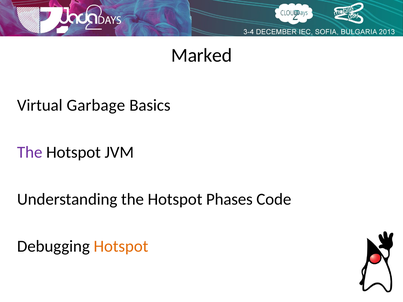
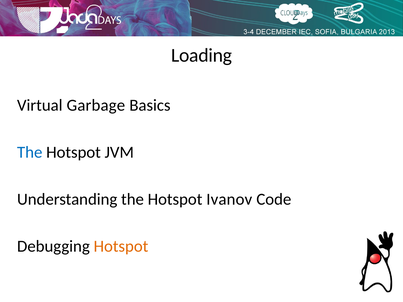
Marked: Marked -> Loading (202, 55)
The colour: purple -> blue (30, 152)
Phases: Phases -> Ivanov (229, 199)
